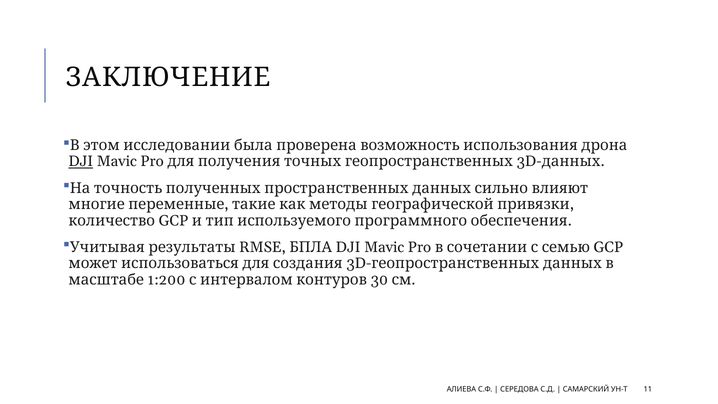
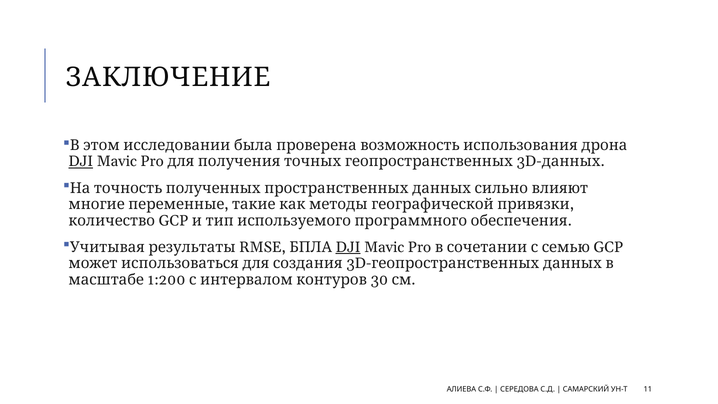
DJI underline: none -> present (348, 247)
